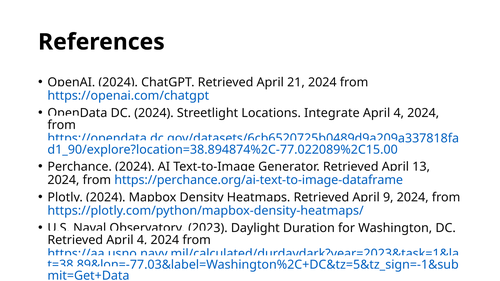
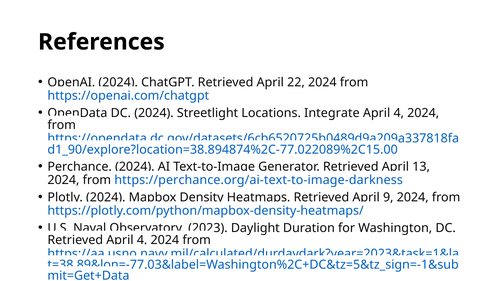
21: 21 -> 22 (296, 82)
https://perchance.org/ai-text-to-image-dataframe: https://perchance.org/ai-text-to-image-dataframe -> https://perchance.org/ai-text-to-image-darkness (259, 180)
